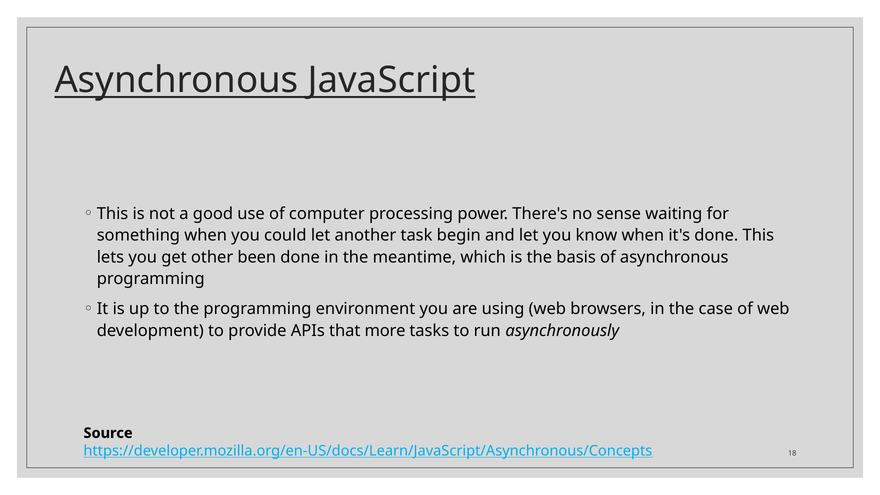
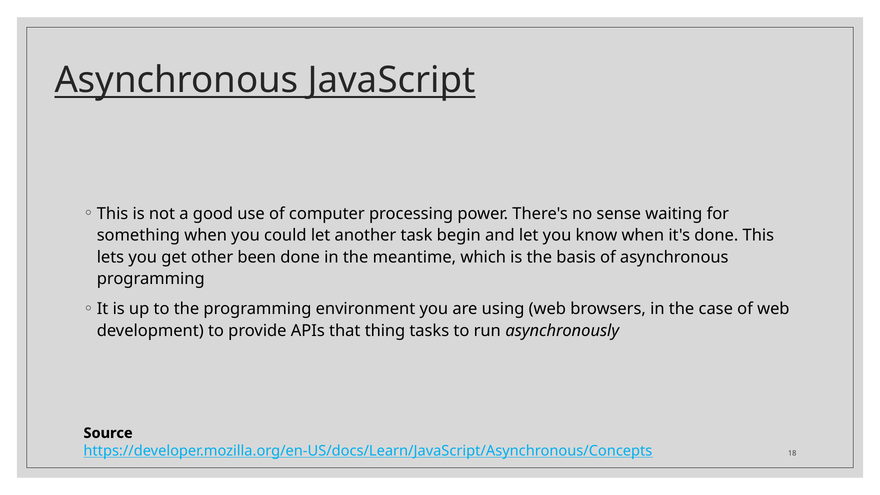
more: more -> thing (385, 331)
